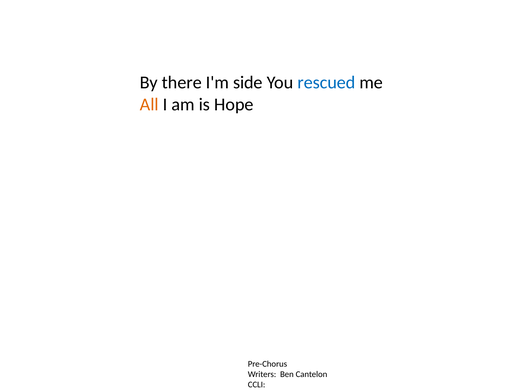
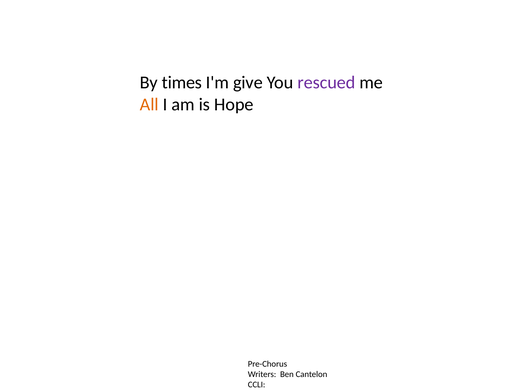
there: there -> times (182, 83)
side: side -> give (248, 83)
rescued colour: blue -> purple (326, 83)
